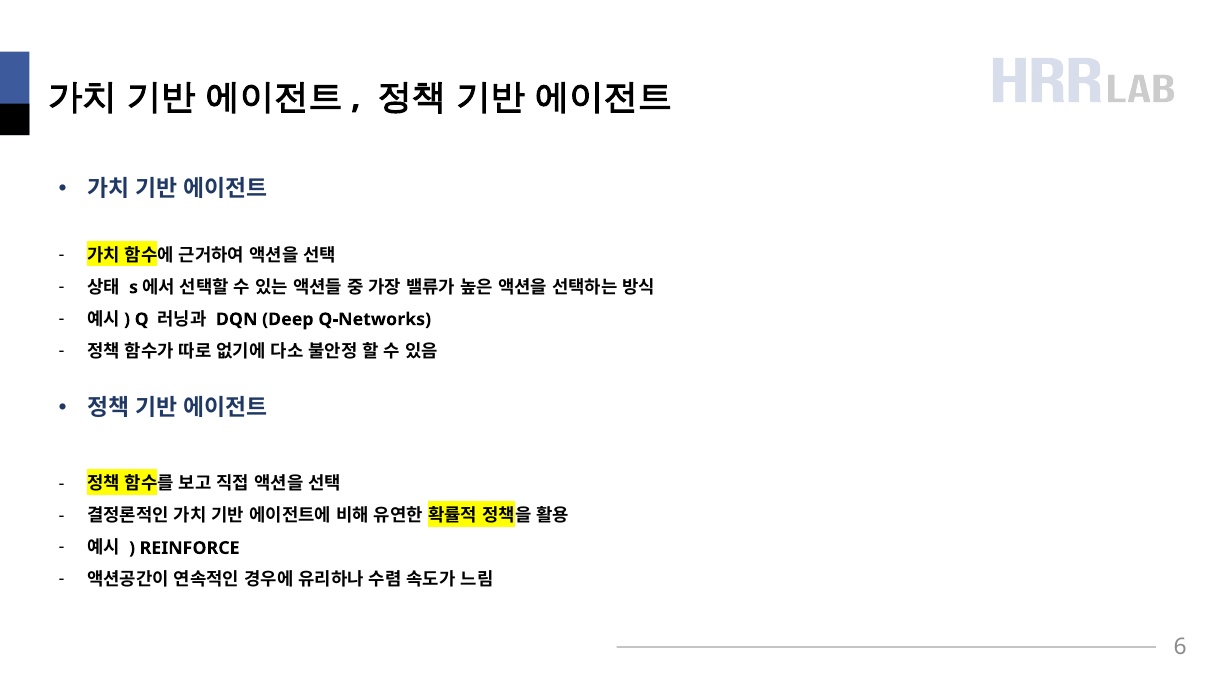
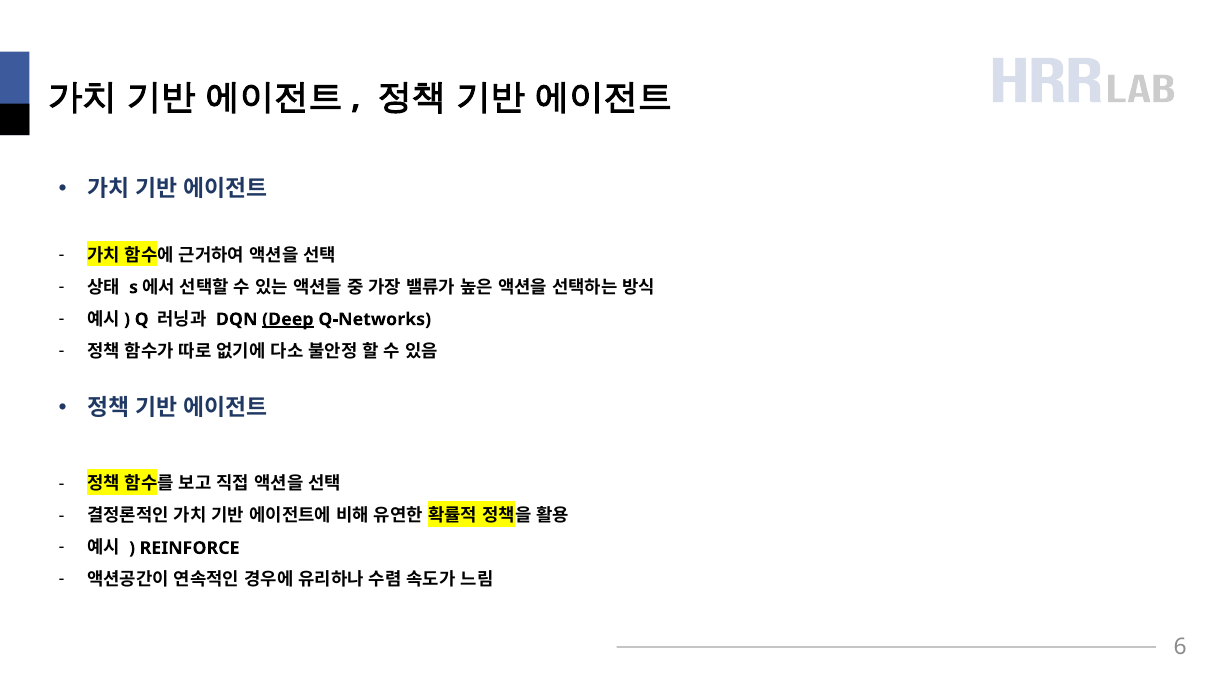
Deep underline: none -> present (288, 319)
